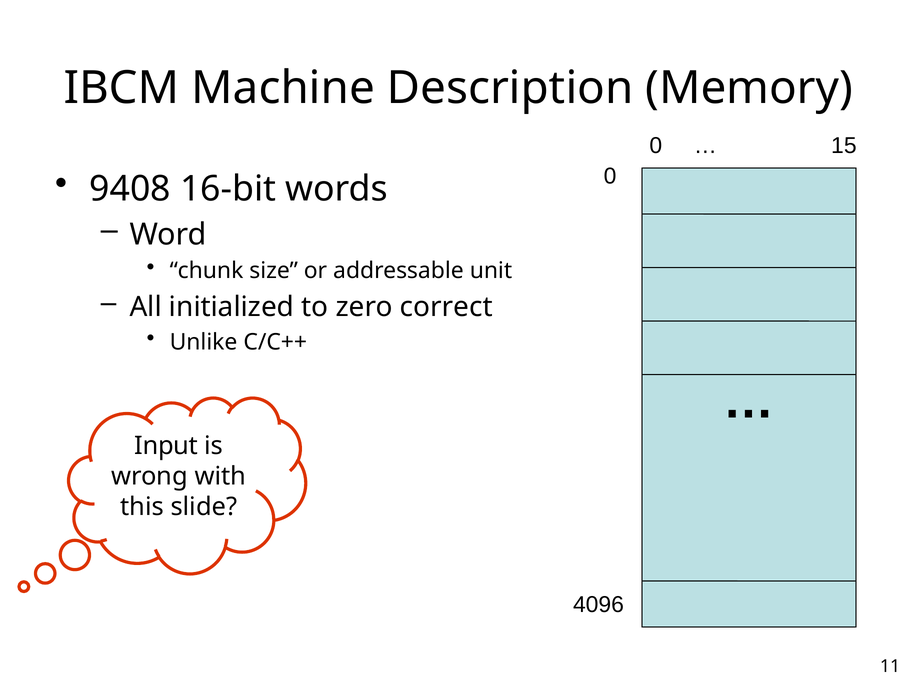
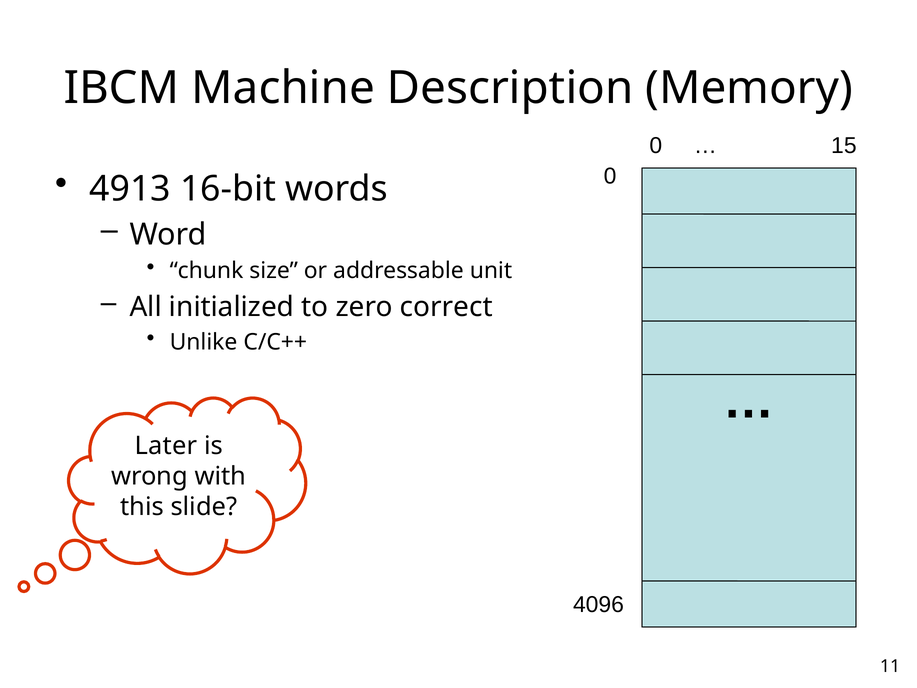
9408: 9408 -> 4913 (130, 189)
Input: Input -> Later (166, 445)
